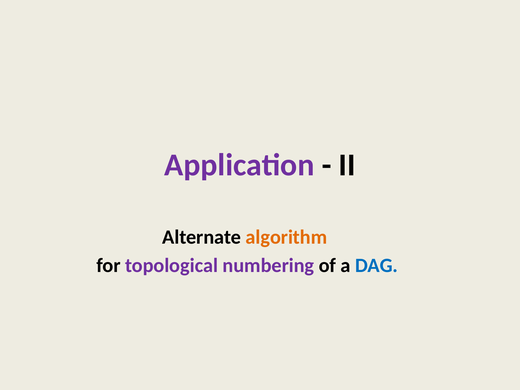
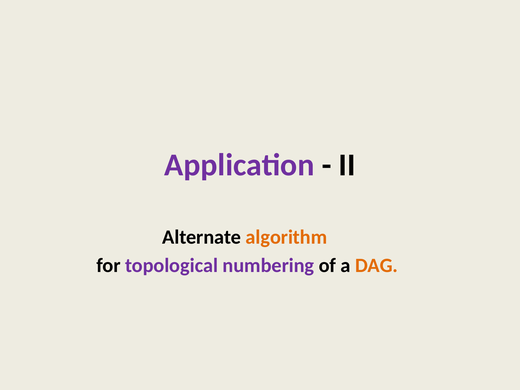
DAG colour: blue -> orange (376, 265)
